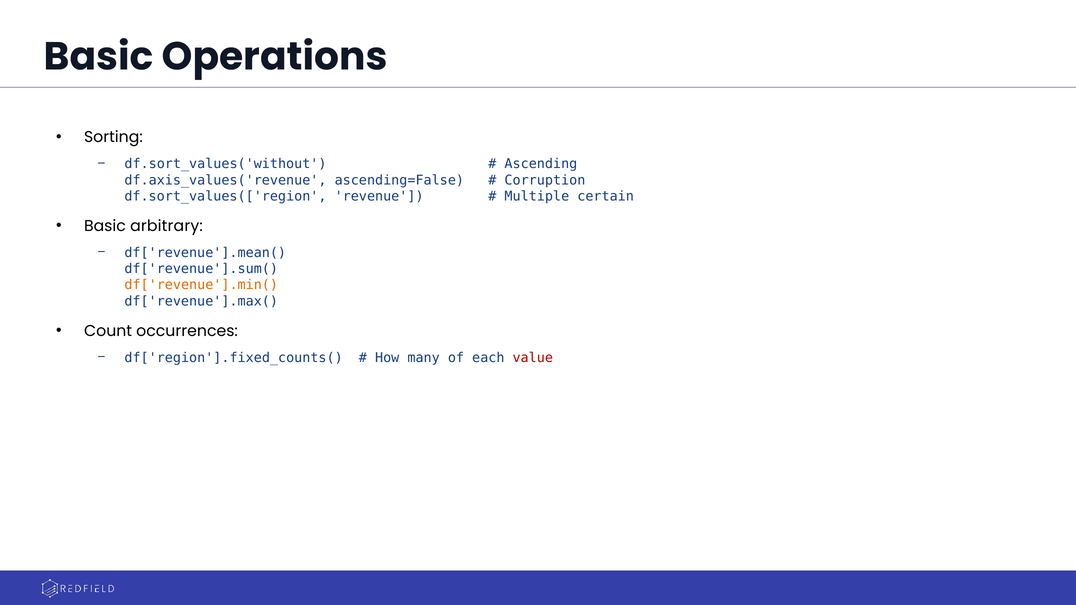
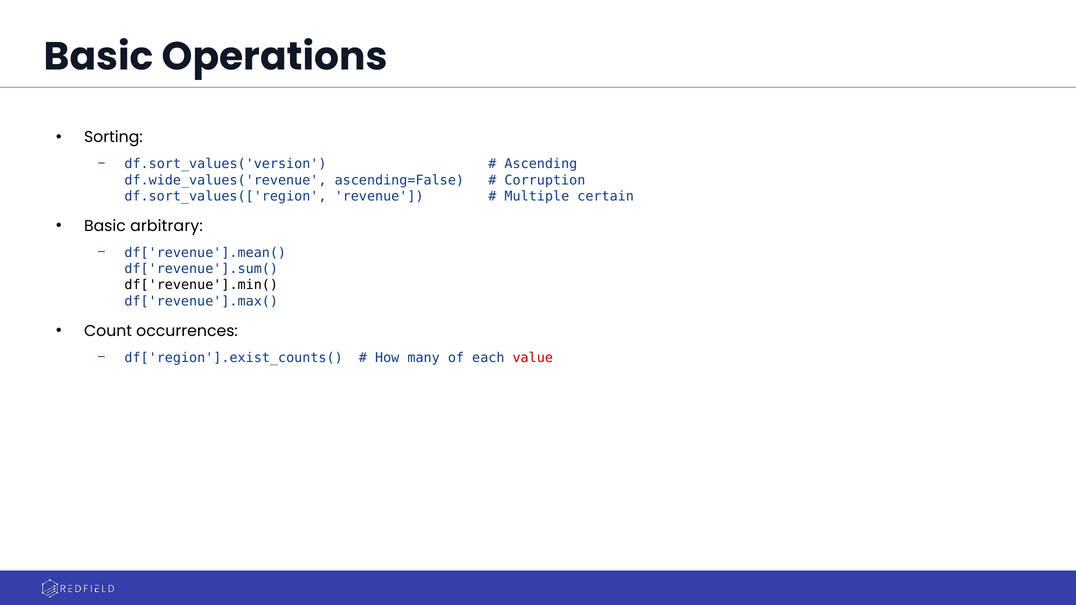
df.sort_values('without: df.sort_values('without -> df.sort_values('version (225, 164)
df.axis_values('revenue: df.axis_values('revenue -> df.wide_values('revenue (225, 180)
df['revenue'].min( colour: orange -> black (201, 285)
df['region'].fixed_counts(: df['region'].fixed_counts( -> df['region'].exist_counts( (234, 358)
